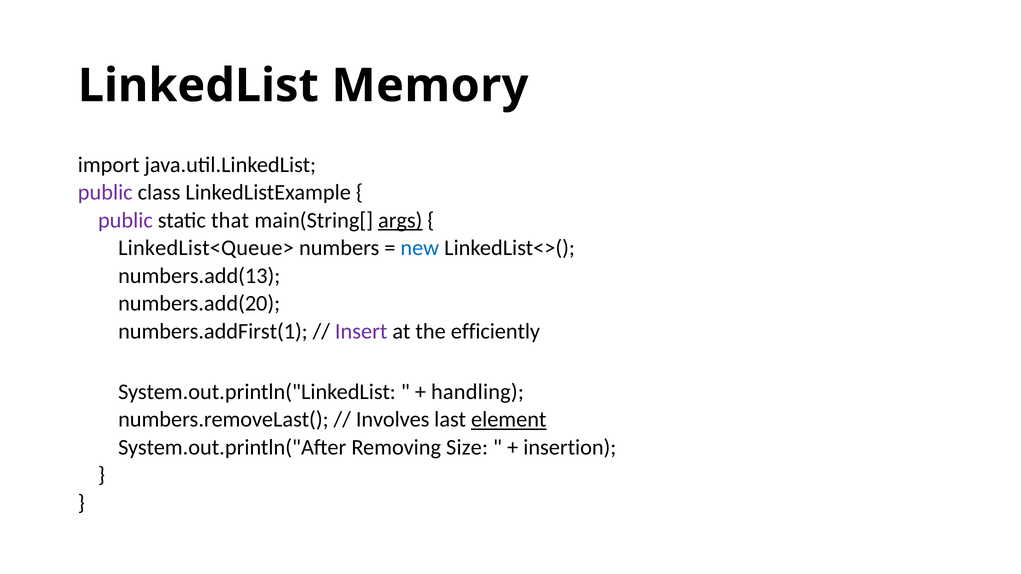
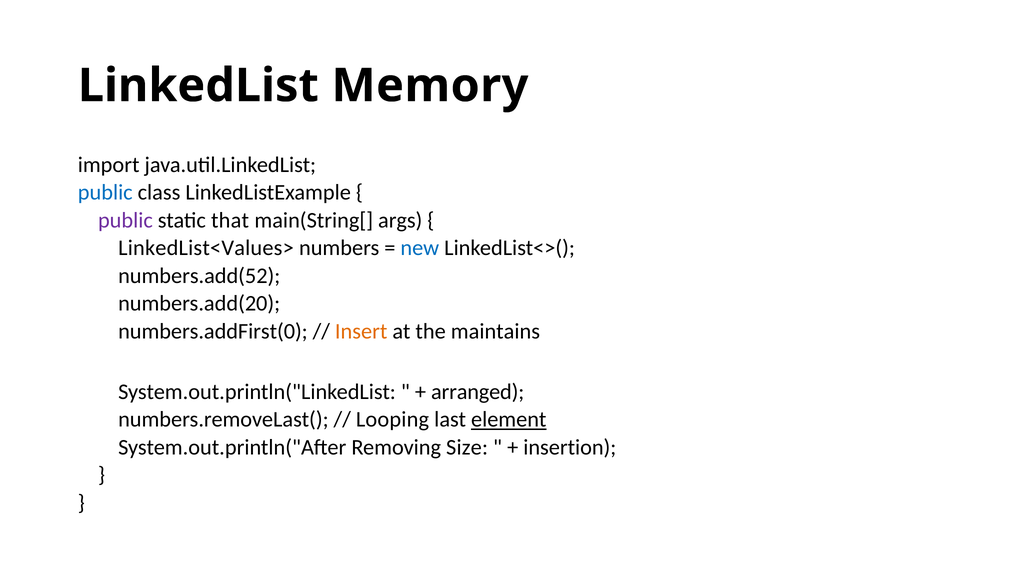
public colour: purple -> blue (105, 193)
args underline: present -> none (400, 220)
LinkedList<Queue>: LinkedList<Queue> -> LinkedList<Values> (206, 248)
numbers.add(13: numbers.add(13 -> numbers.add(52 (199, 276)
numbers.addFirst(1: numbers.addFirst(1 -> numbers.addFirst(0 (213, 332)
Insert colour: purple -> orange (361, 332)
efficiently: efficiently -> maintains (495, 332)
handling: handling -> arranged (478, 392)
Involves: Involves -> Looping (392, 420)
